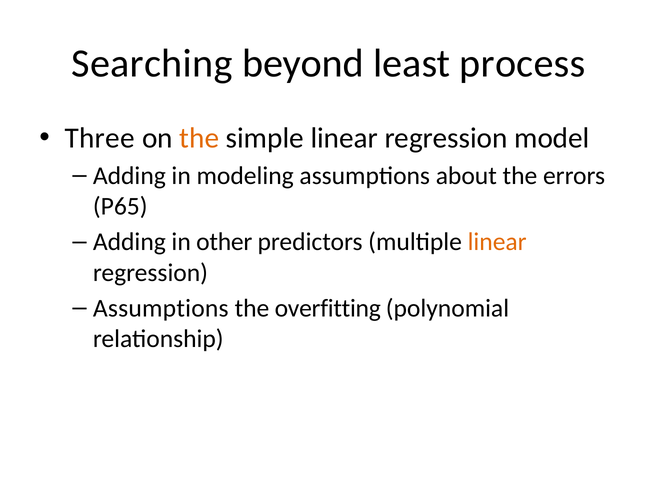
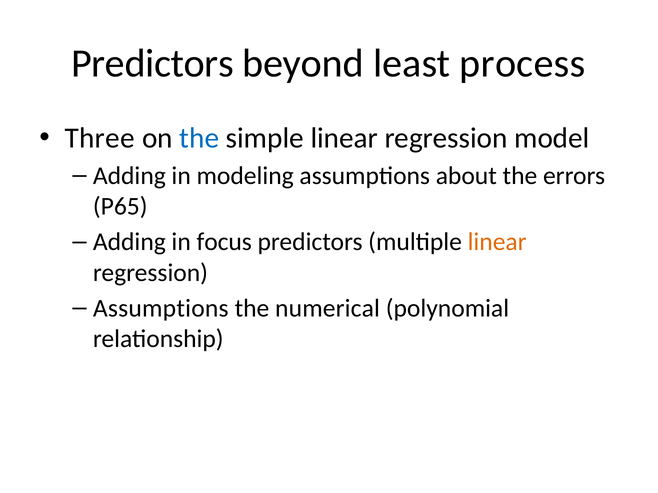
Searching: Searching -> Predictors (152, 64)
the colour: orange -> blue (199, 138)
other: other -> focus (224, 242)
overfitting: overfitting -> numerical (328, 309)
